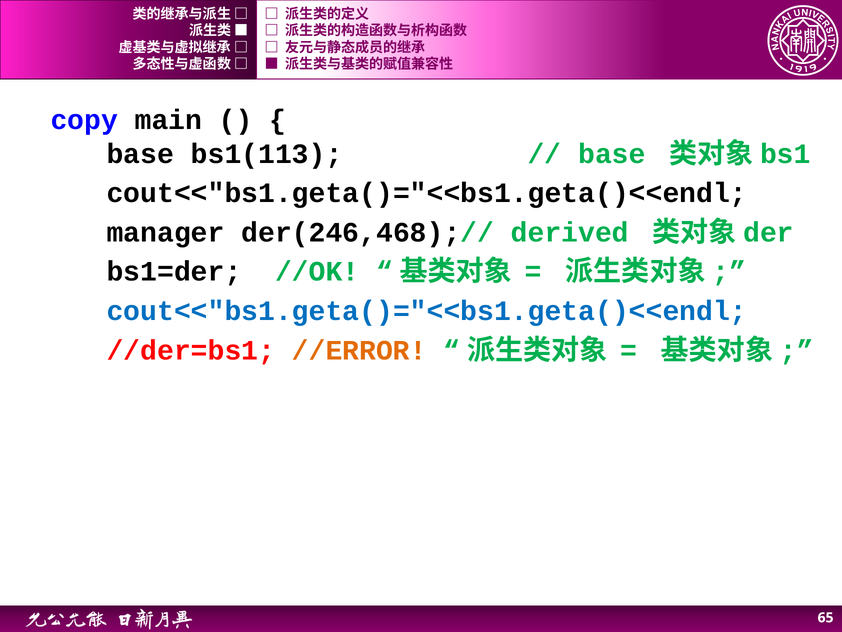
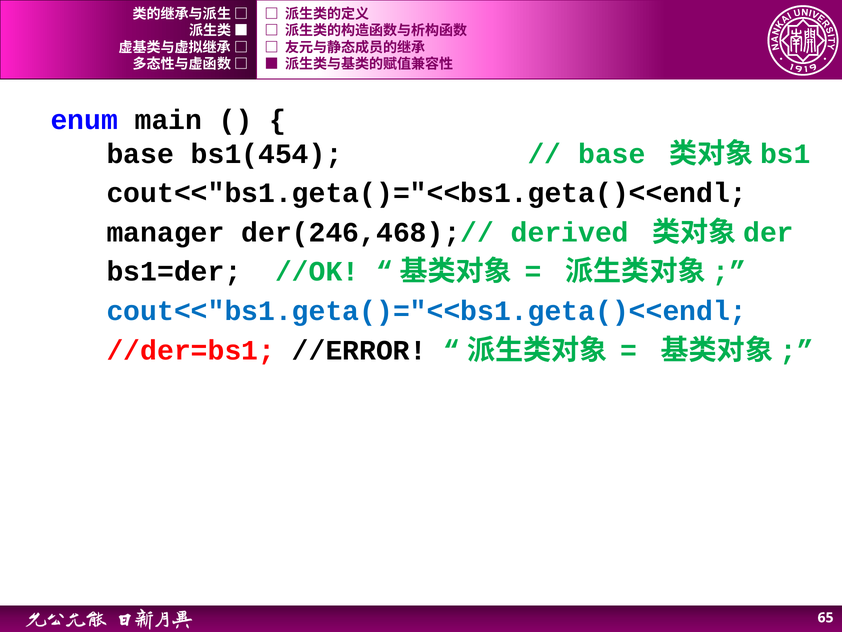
copy: copy -> enum (84, 120)
bs1(113: bs1(113 -> bs1(454 (267, 154)
//ERROR colour: orange -> black (359, 350)
